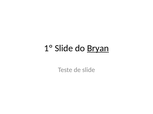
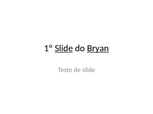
Slide underline: none -> present (64, 49)
